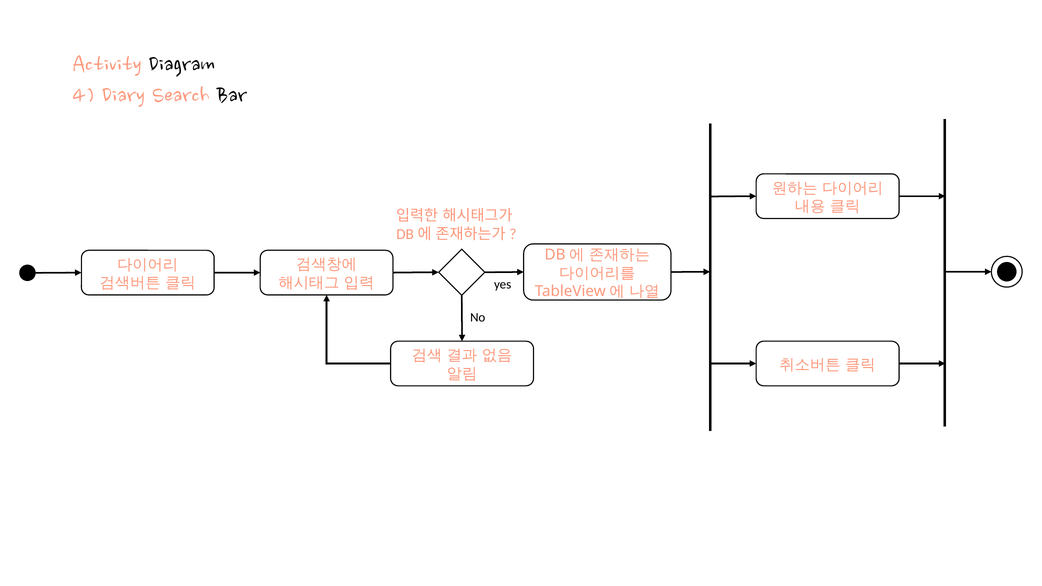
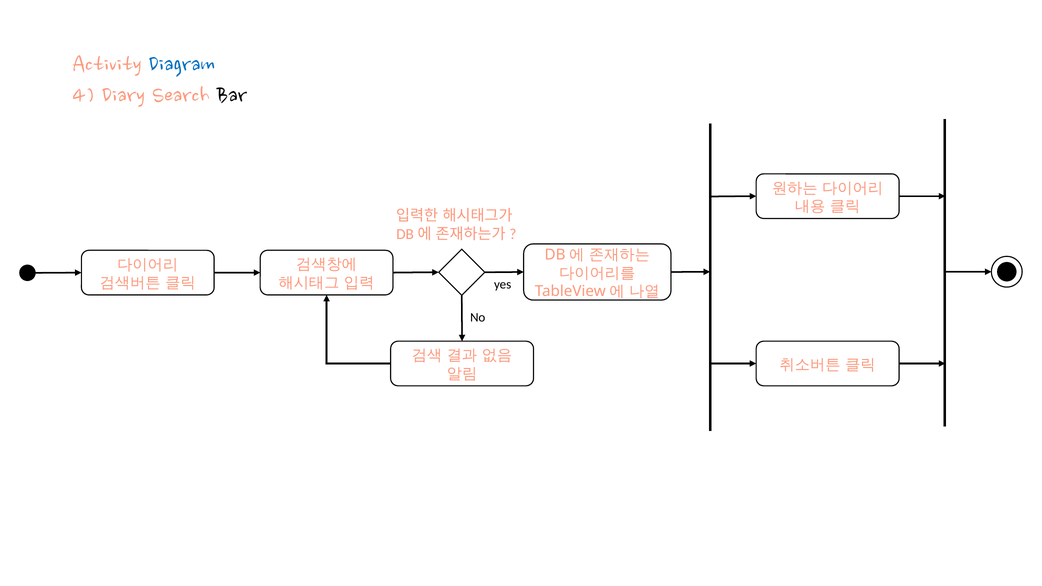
Diagram colour: black -> blue (182, 61)
